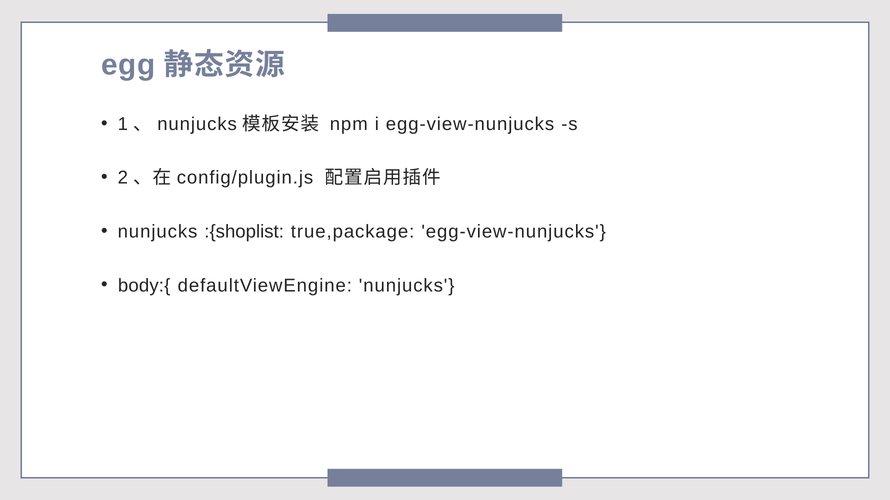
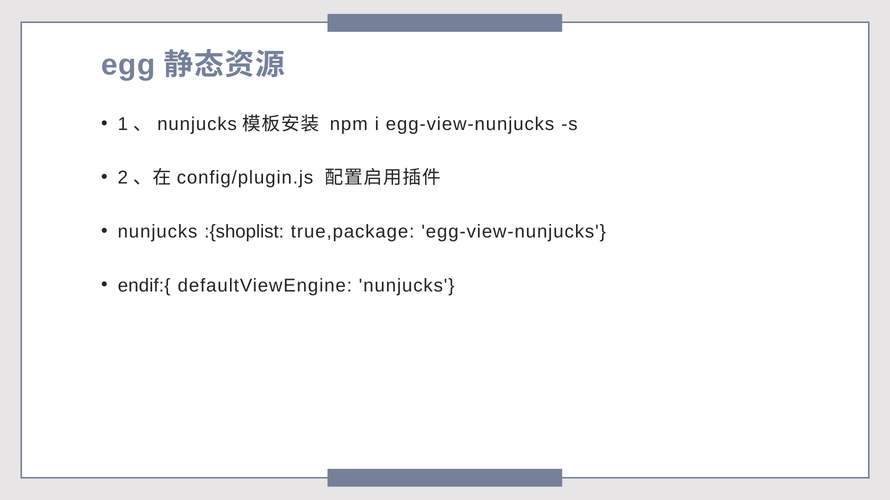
body:{: body:{ -> endif:{ (144, 286)
